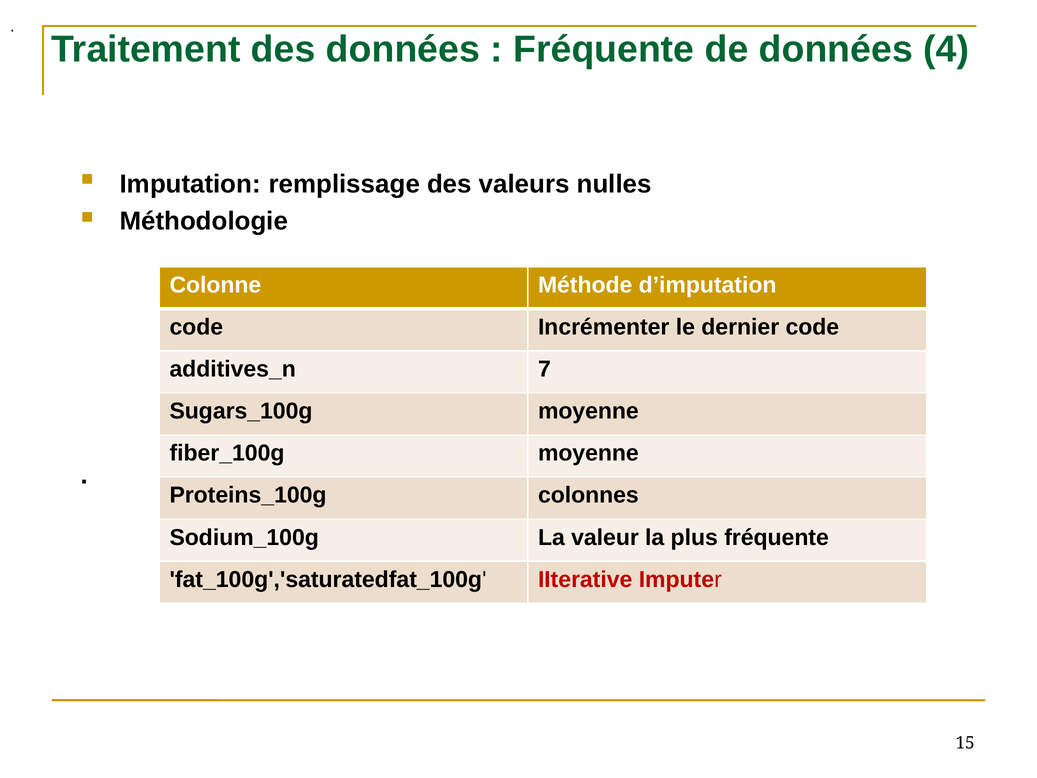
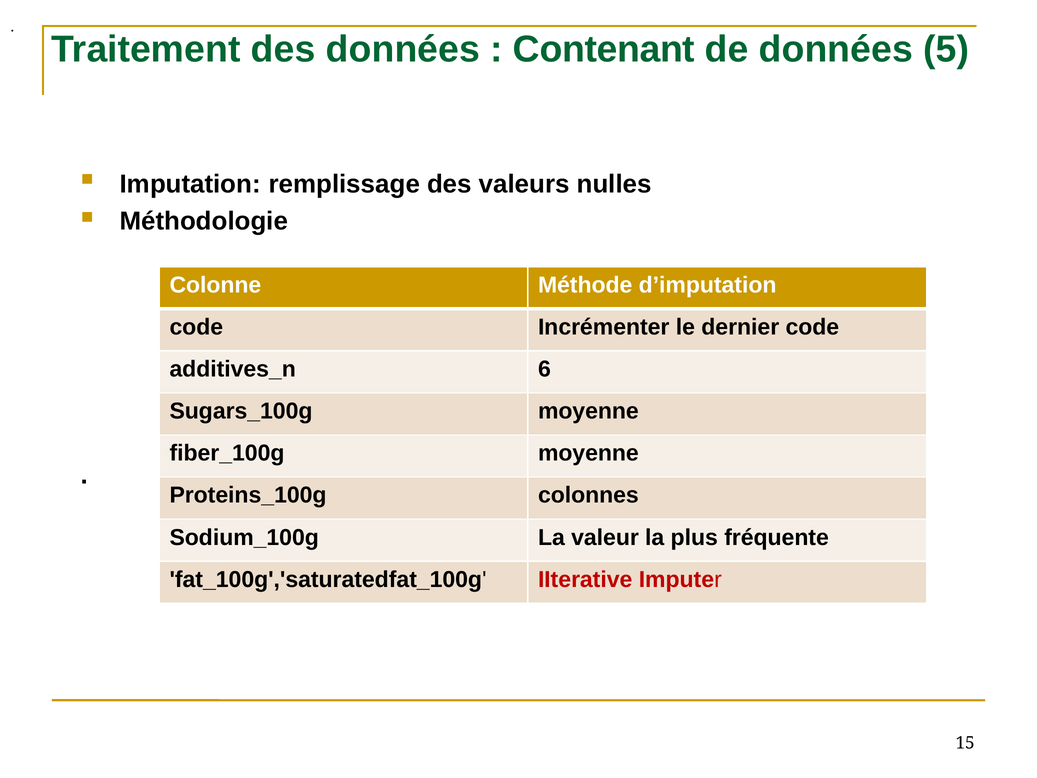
Fréquente: Fréquente -> Contenant (604, 49)
4: 4 -> 5 (946, 49)
7: 7 -> 6 (544, 369)
